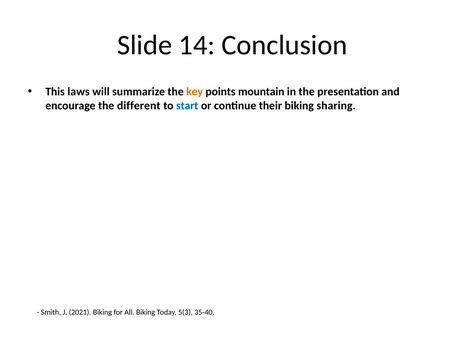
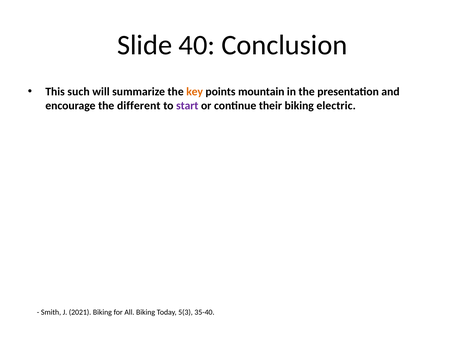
14: 14 -> 40 (197, 45)
laws: laws -> such (79, 91)
start colour: blue -> purple (187, 105)
sharing: sharing -> electric (336, 105)
